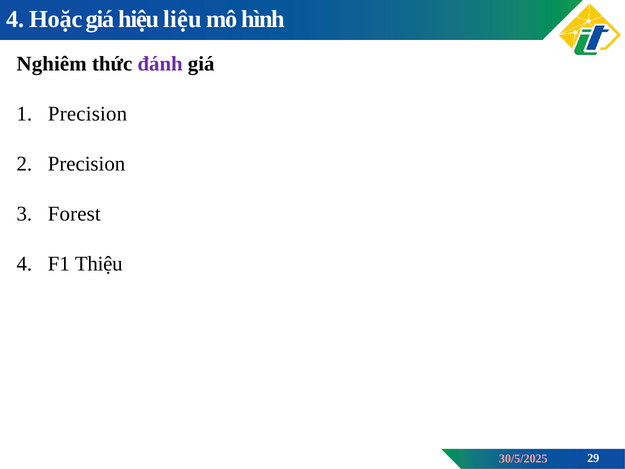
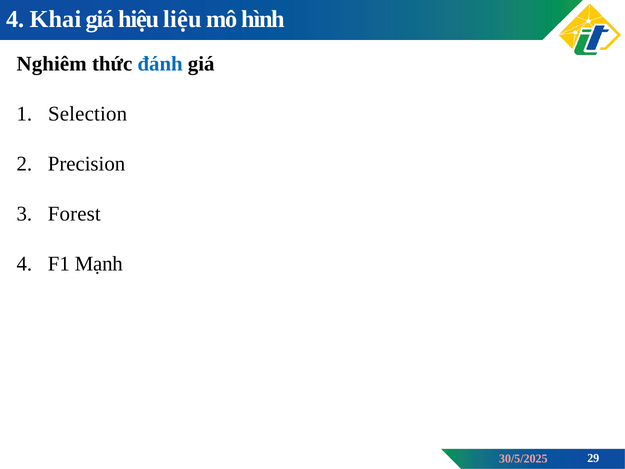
Hoặc: Hoặc -> Khai (56, 19)
đánh colour: purple -> blue (160, 64)
Precision: Precision -> Selection (88, 114)
Thiệu: Thiệu -> Mạnh (99, 264)
